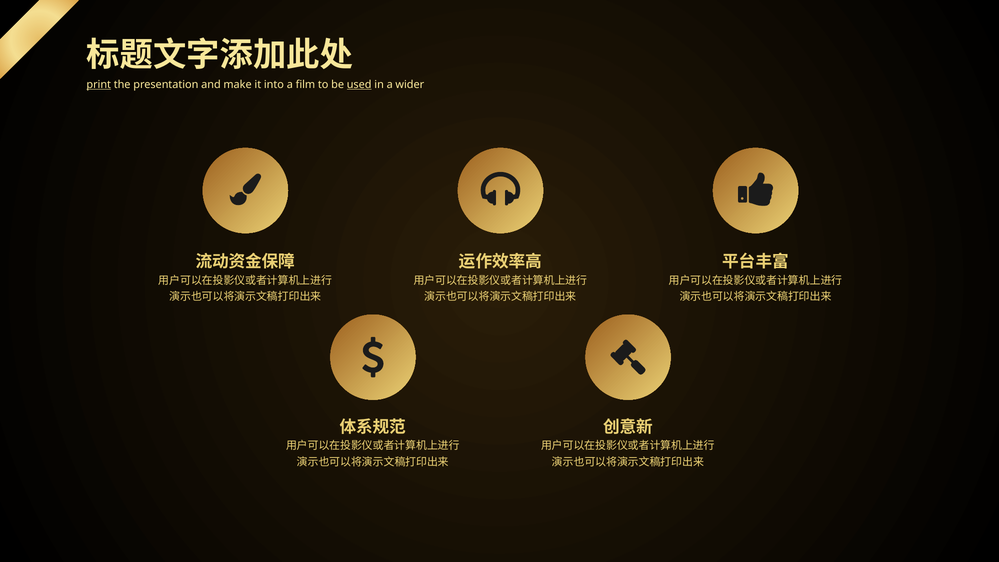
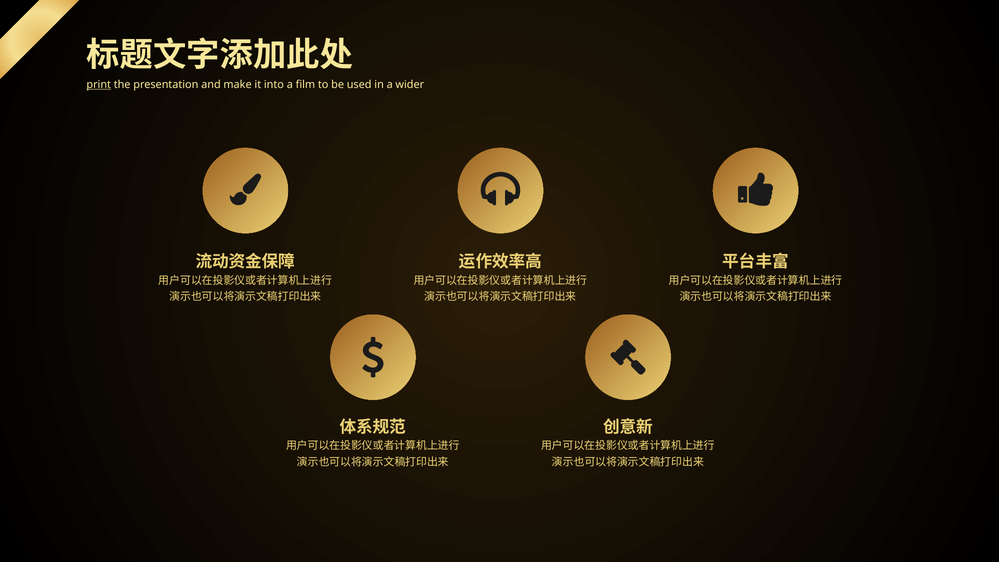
used underline: present -> none (359, 85)
